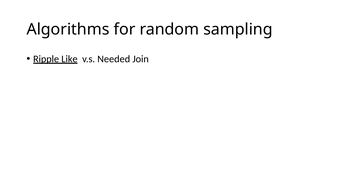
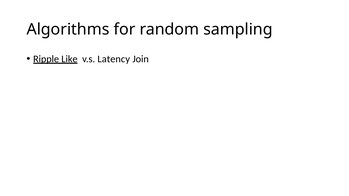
Needed: Needed -> Latency (114, 59)
